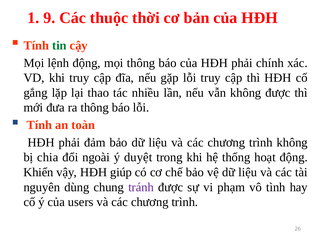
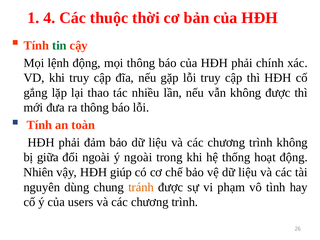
9: 9 -> 4 (49, 18)
chia: chia -> giữa (48, 157)
ý duyệt: duyệt -> ngoài (138, 157)
Khiển: Khiển -> Nhiên (38, 172)
tránh colour: purple -> orange (141, 187)
